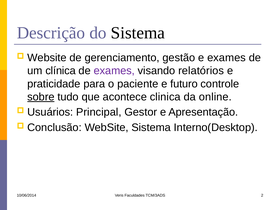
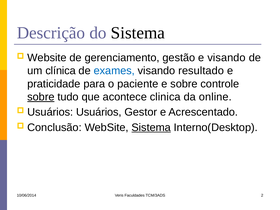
e exames: exames -> visando (226, 58)
exames colour: purple -> blue (114, 71)
relatórios: relatórios -> resultado (201, 71)
e futuro: futuro -> sobre (184, 84)
Usuários Principal: Principal -> Usuários (99, 112)
Apresentação: Apresentação -> Acrescentado (203, 112)
Sistema underline: none -> present (151, 127)
